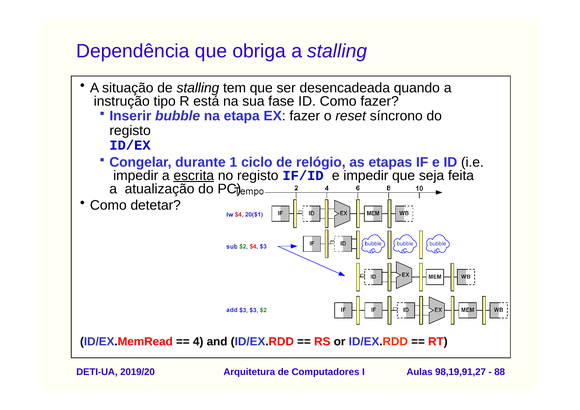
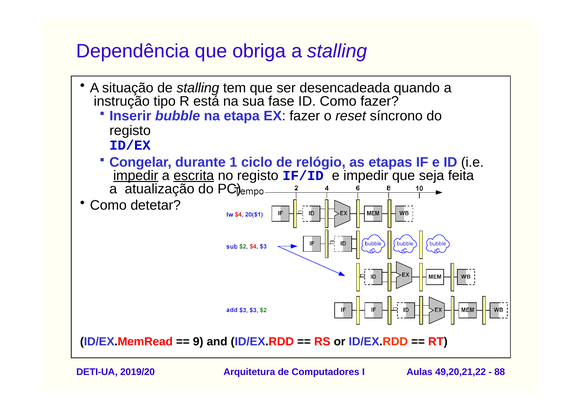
impedir underline: none -> present (136, 176)
4: 4 -> 9 (198, 342)
98,19,91,27: 98,19,91,27 -> 49,20,21,22 (461, 372)
